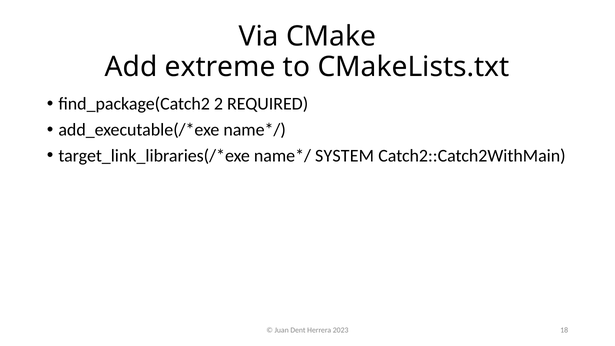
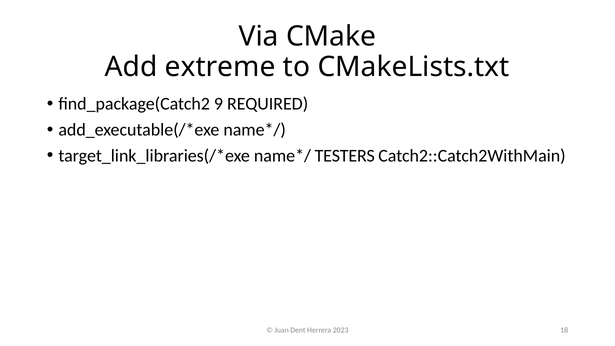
2: 2 -> 9 (219, 104)
SYSTEM: SYSTEM -> TESTERS (345, 156)
